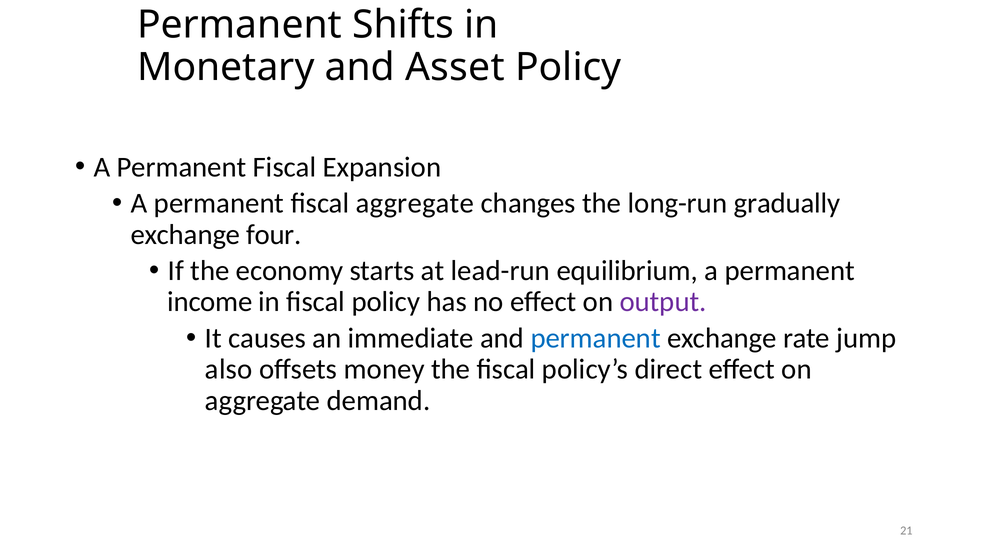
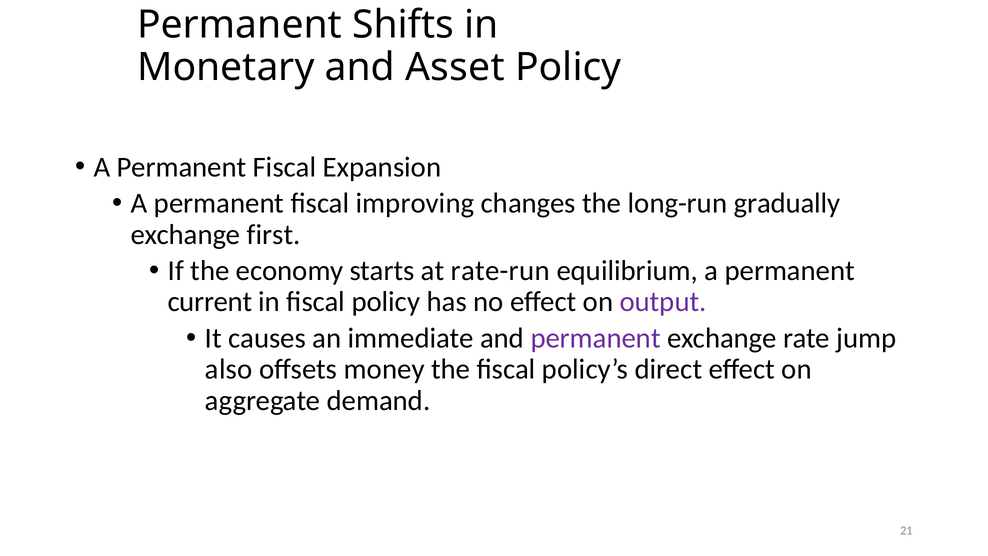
fiscal aggregate: aggregate -> improving (415, 203)
four: four -> first (274, 234)
lead-run: lead-run -> rate-run (500, 271)
income: income -> current (210, 302)
permanent colour: blue -> purple (596, 338)
